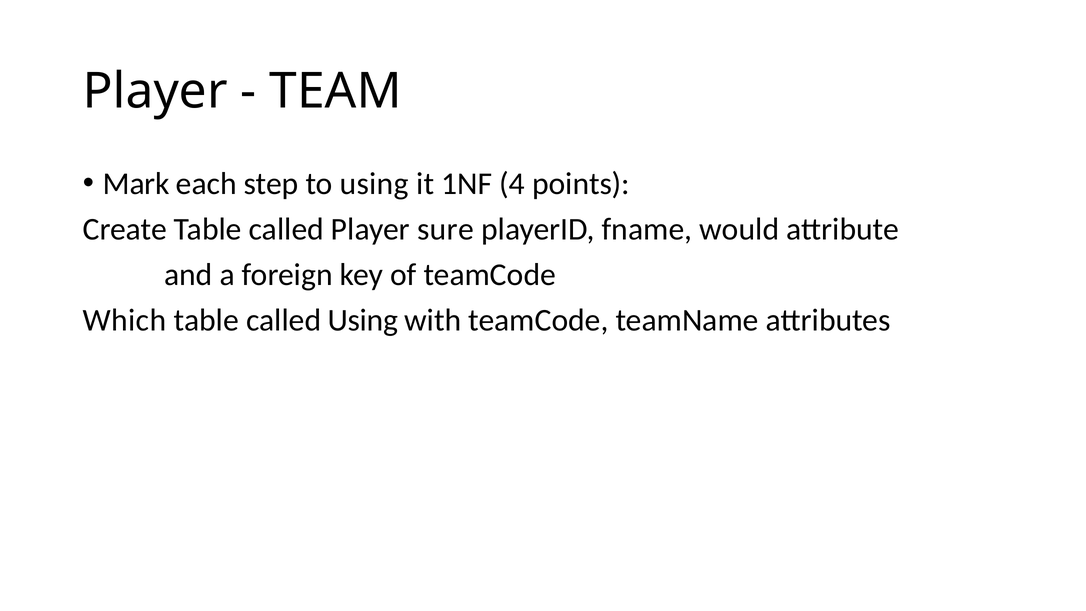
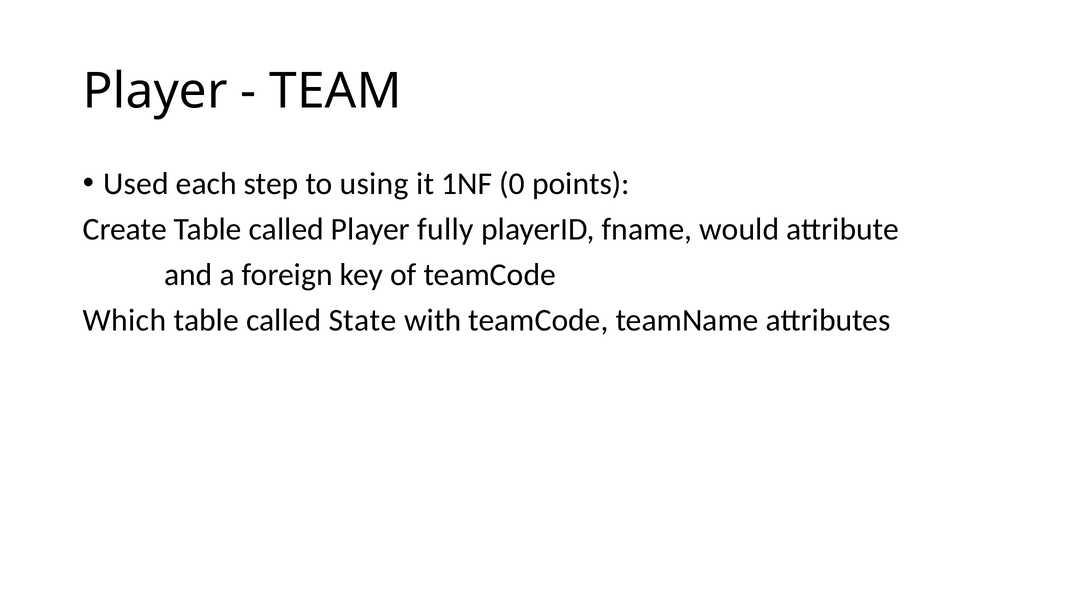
Mark: Mark -> Used (136, 184)
4: 4 -> 0 (512, 184)
sure: sure -> fully (445, 229)
called Using: Using -> State (362, 320)
